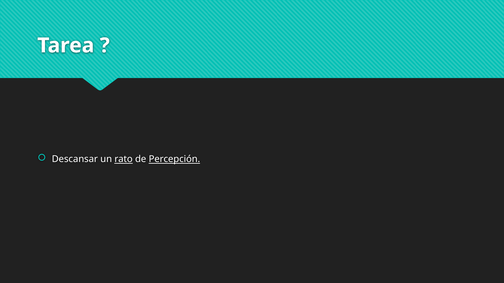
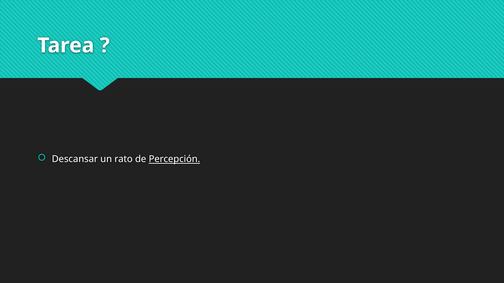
rato underline: present -> none (124, 159)
